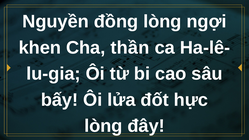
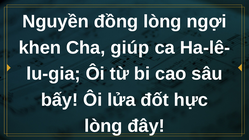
thần: thần -> giúp (130, 48)
